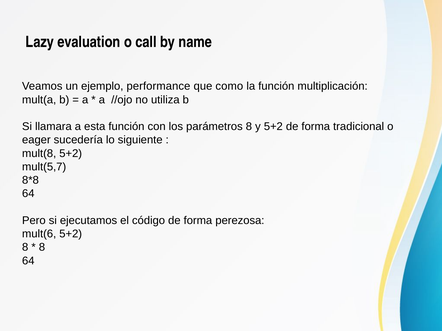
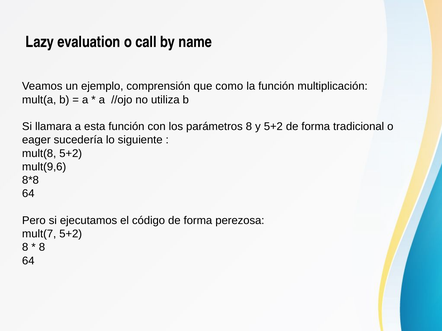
performance: performance -> comprensión (158, 86)
mult(5,7: mult(5,7 -> mult(9,6 (44, 167)
mult(6: mult(6 -> mult(7 (39, 234)
